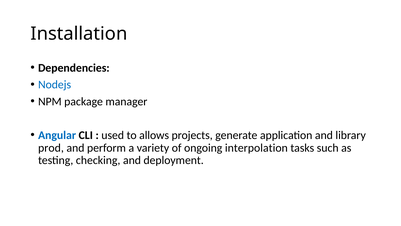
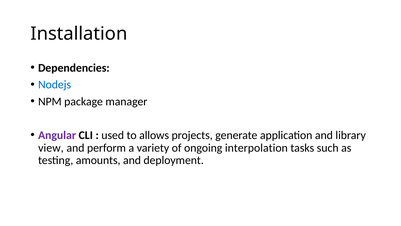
Angular colour: blue -> purple (57, 135)
prod: prod -> view (51, 148)
checking: checking -> amounts (98, 160)
